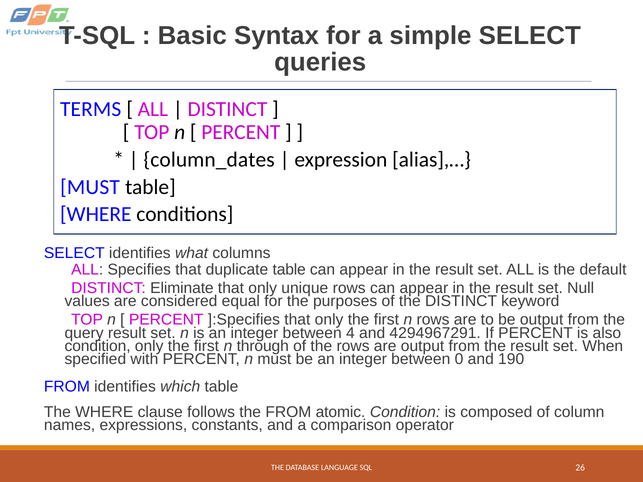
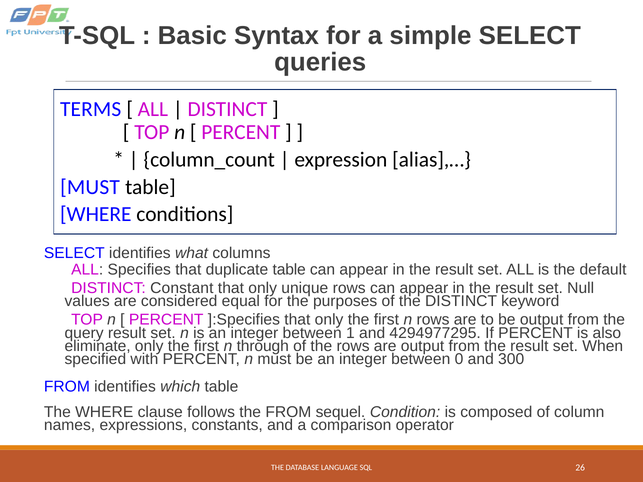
column_dates: column_dates -> column_count (209, 160)
Eliminate: Eliminate -> Constant (182, 288)
4: 4 -> 1 (350, 333)
4294967291: 4294967291 -> 4294977295 (435, 333)
condition: condition -> eliminate (98, 346)
190: 190 -> 300 (511, 359)
atomic: atomic -> sequel (340, 412)
